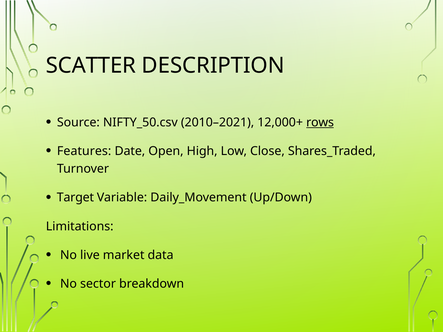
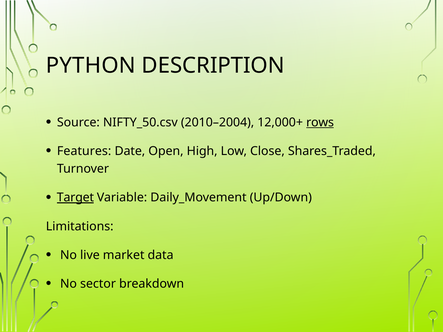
SCATTER: SCATTER -> PYTHON (91, 66)
2010–2021: 2010–2021 -> 2010–2004 (218, 122)
Target underline: none -> present (75, 198)
